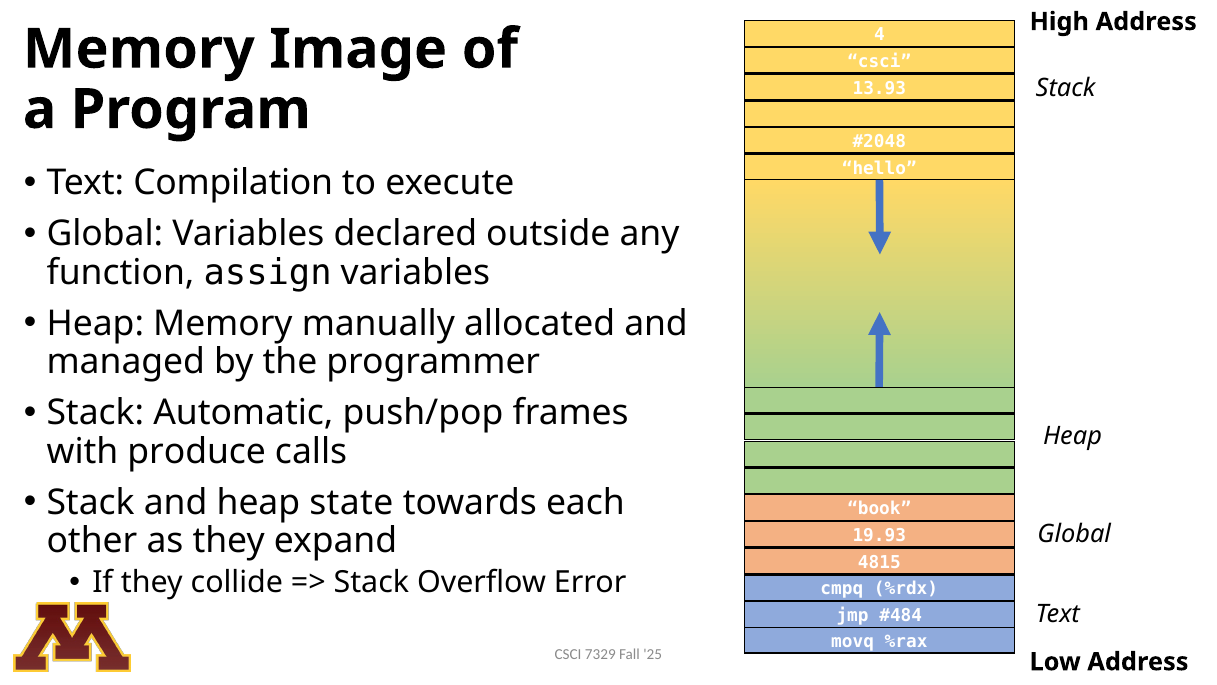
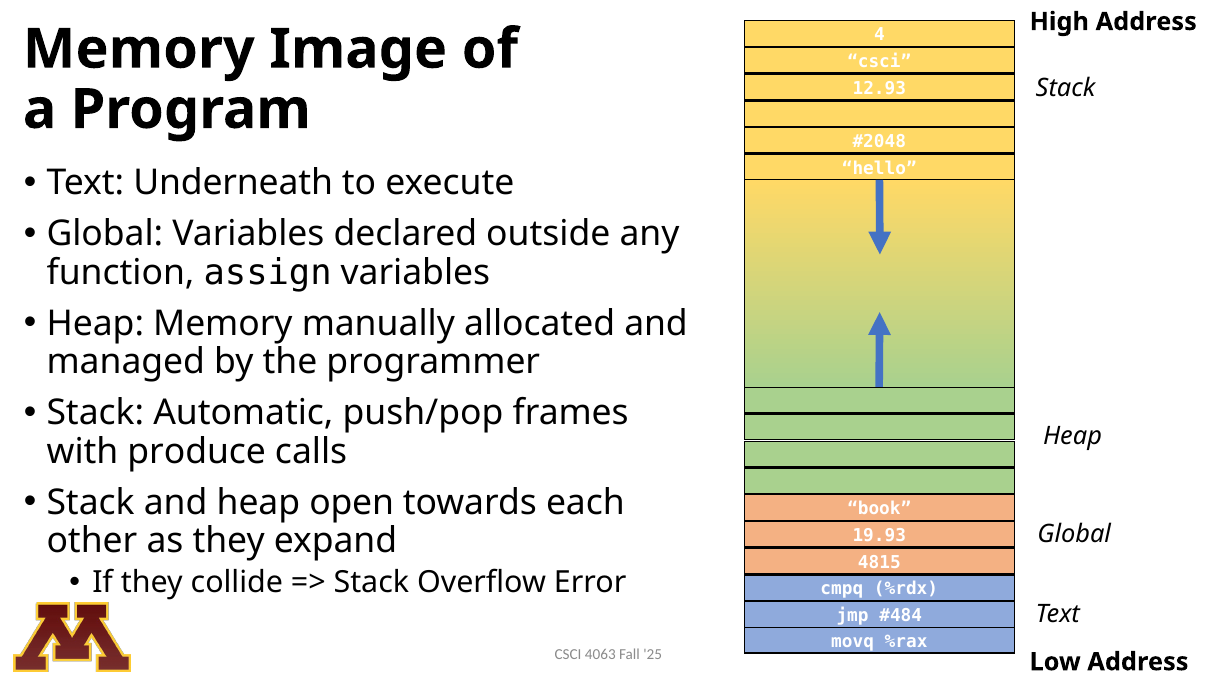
13.93: 13.93 -> 12.93 (879, 88)
Compilation: Compilation -> Underneath (233, 183)
state: state -> open (352, 502)
7329: 7329 -> 4063 (600, 654)
